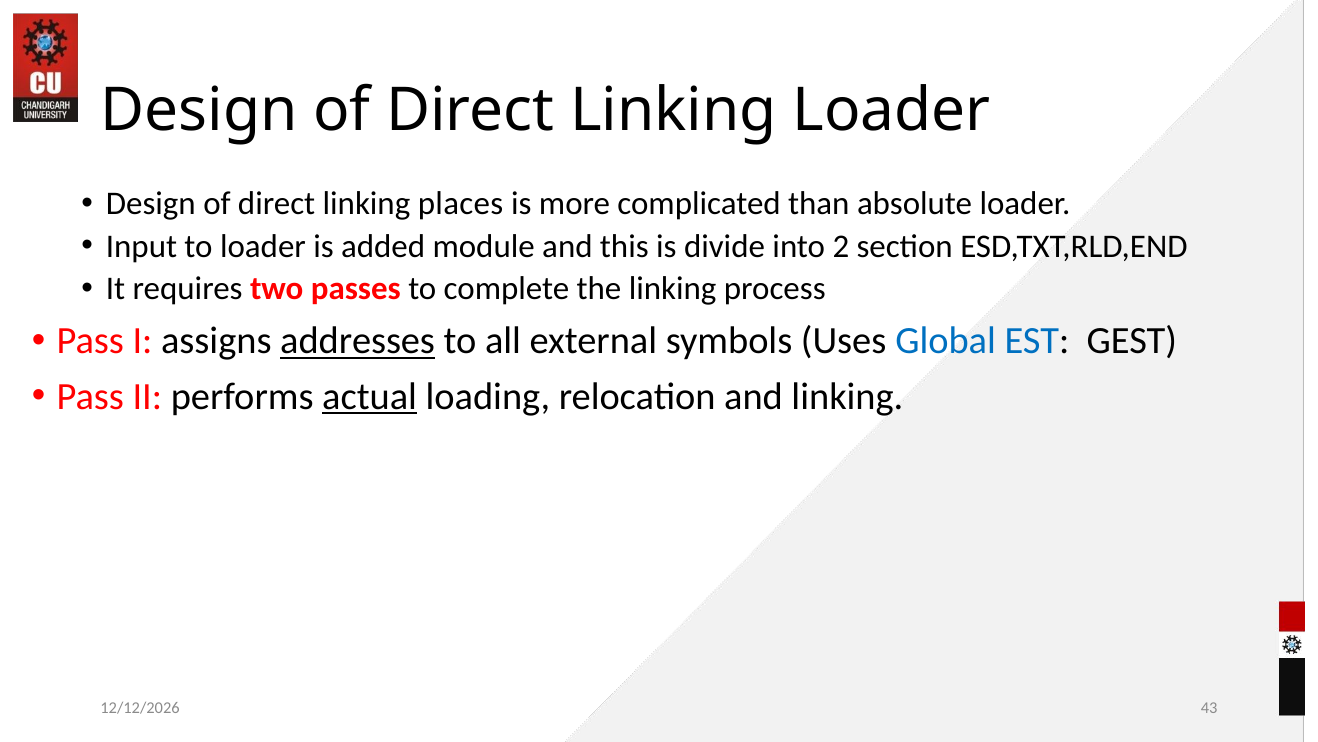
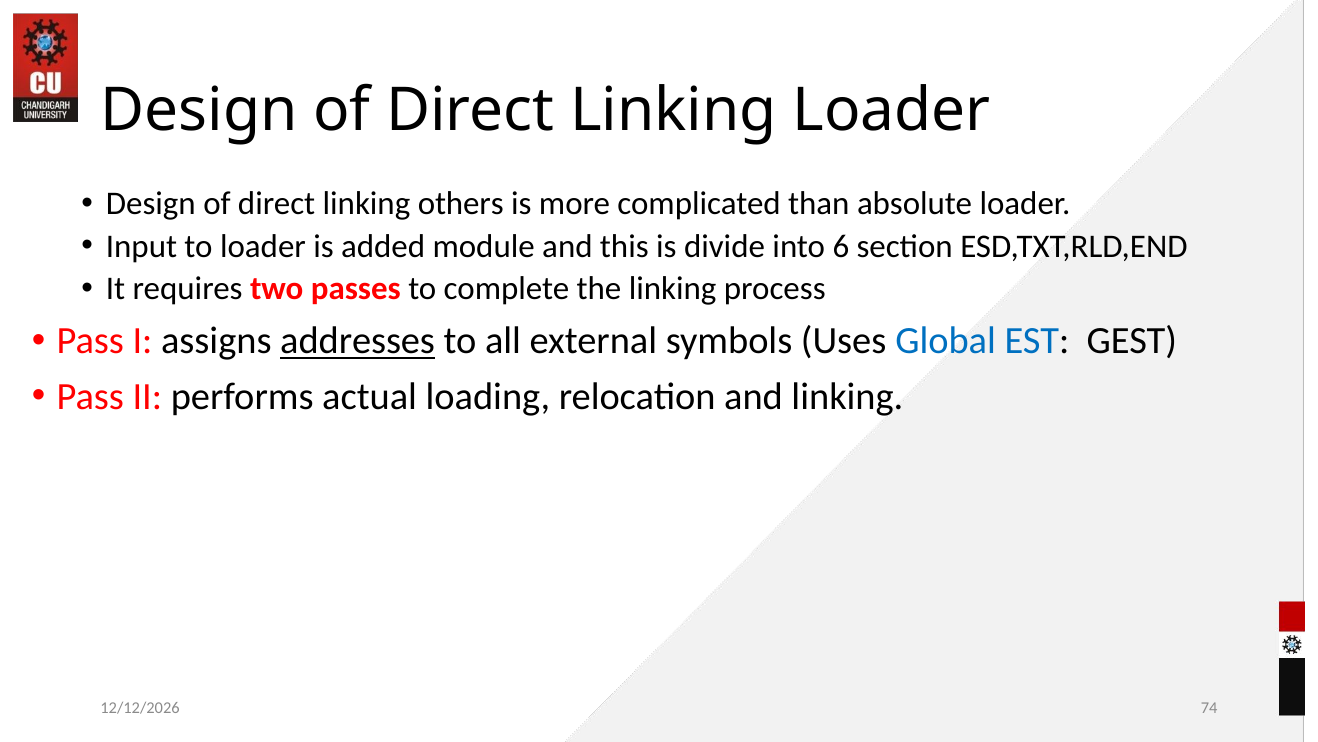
places: places -> others (461, 204)
2: 2 -> 6 (841, 246)
actual underline: present -> none (370, 396)
43: 43 -> 74 (1209, 708)
